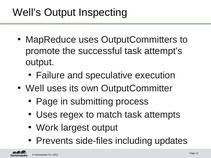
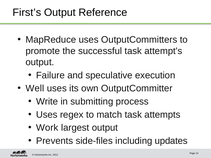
Well’s: Well’s -> First’s (27, 12)
Inspecting: Inspecting -> Reference (103, 12)
Page: Page -> Write (47, 102)
